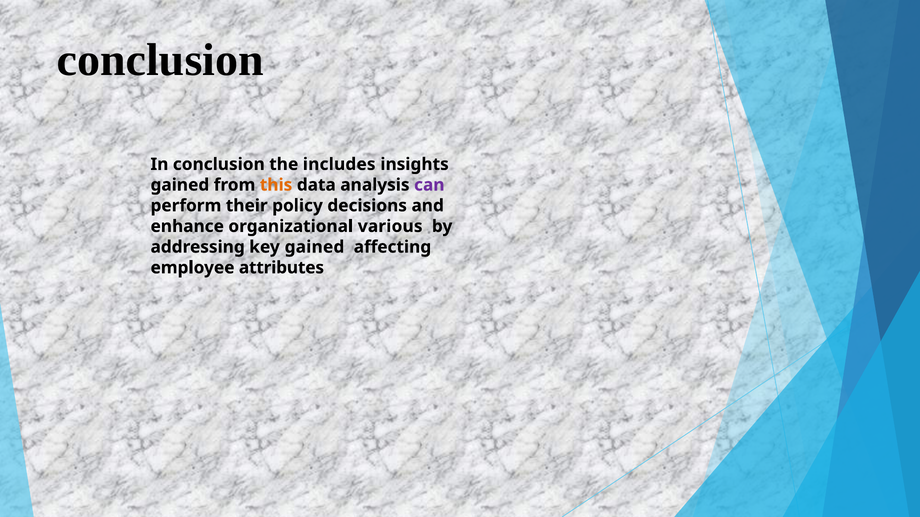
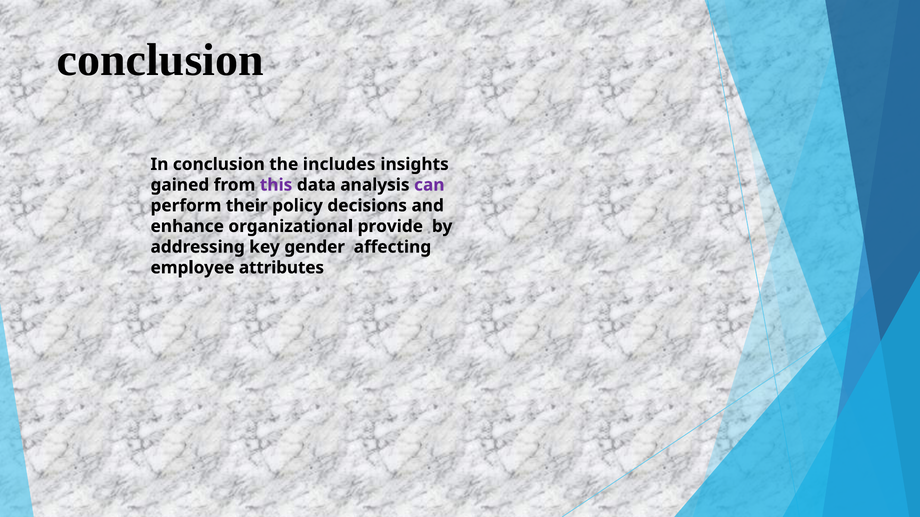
this colour: orange -> purple (276, 185)
various: various -> provide (390, 227)
key gained: gained -> gender (315, 247)
